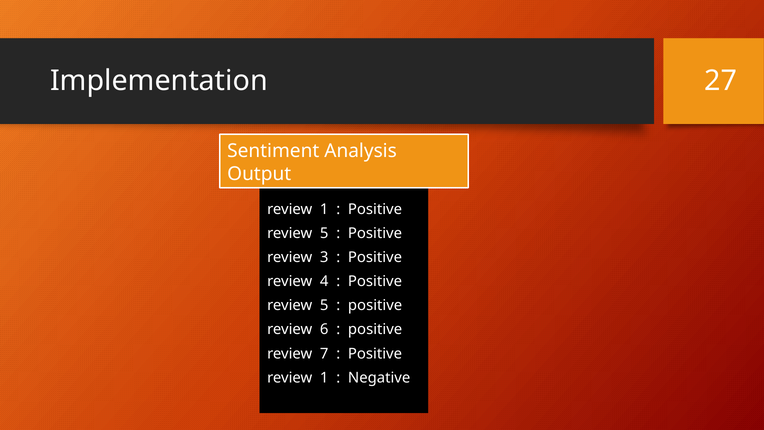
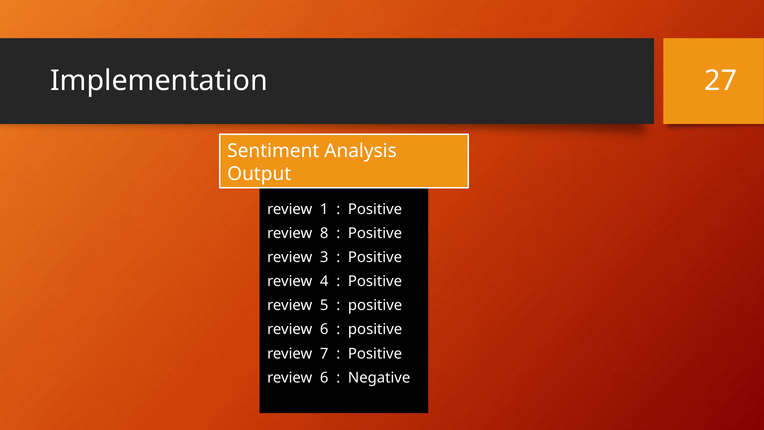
5: 5 -> 8 (324, 233)
1: 1 -> 6 (324, 378)
